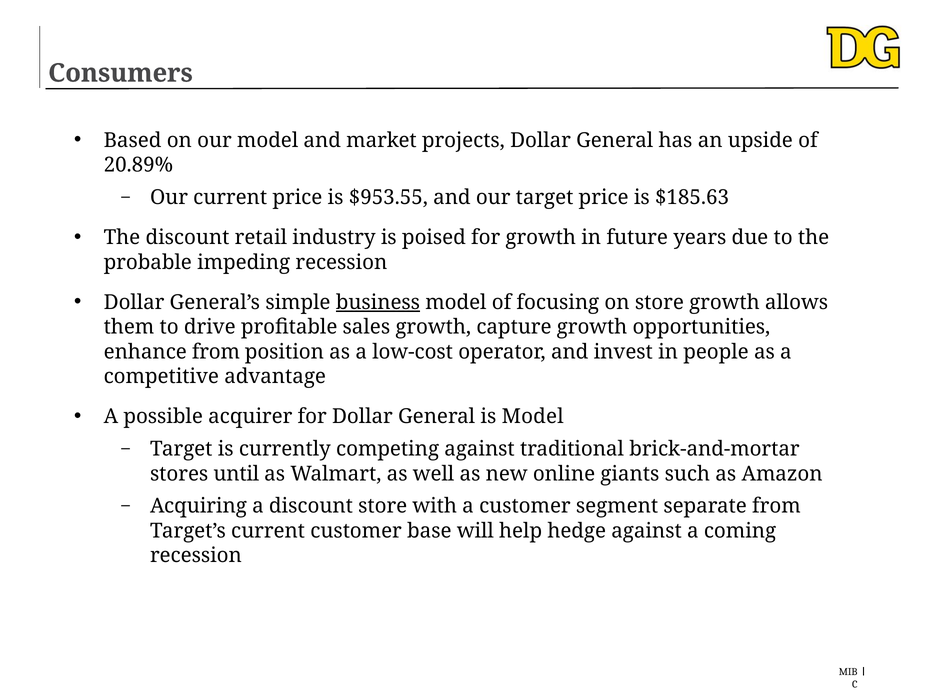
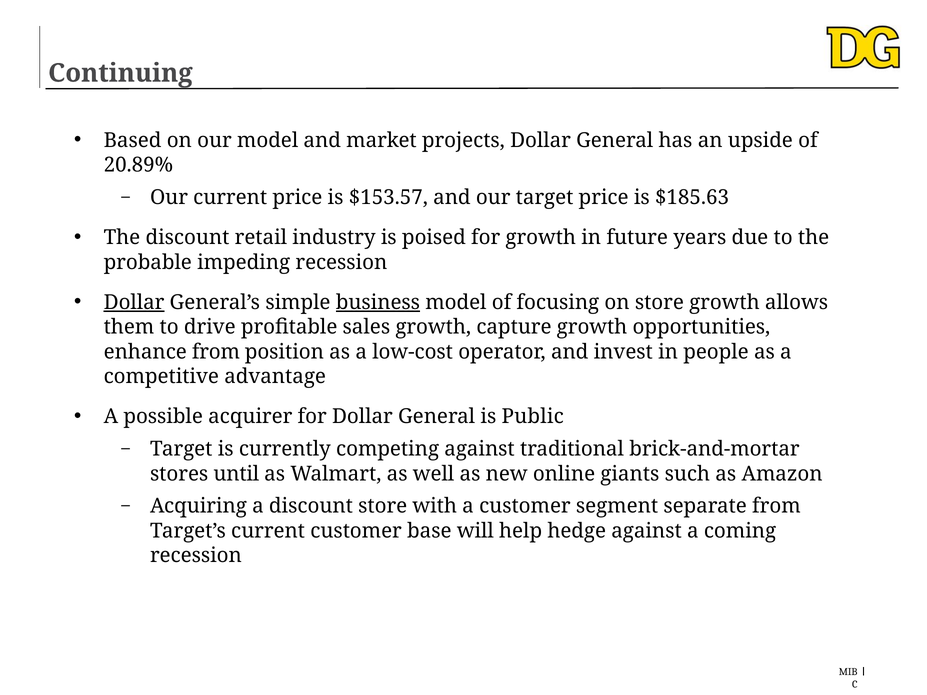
Consumers: Consumers -> Continuing (120, 73)
$953.55: $953.55 -> $153.57 (388, 198)
Dollar underline: none -> present (134, 303)
is Model: Model -> Public (533, 417)
